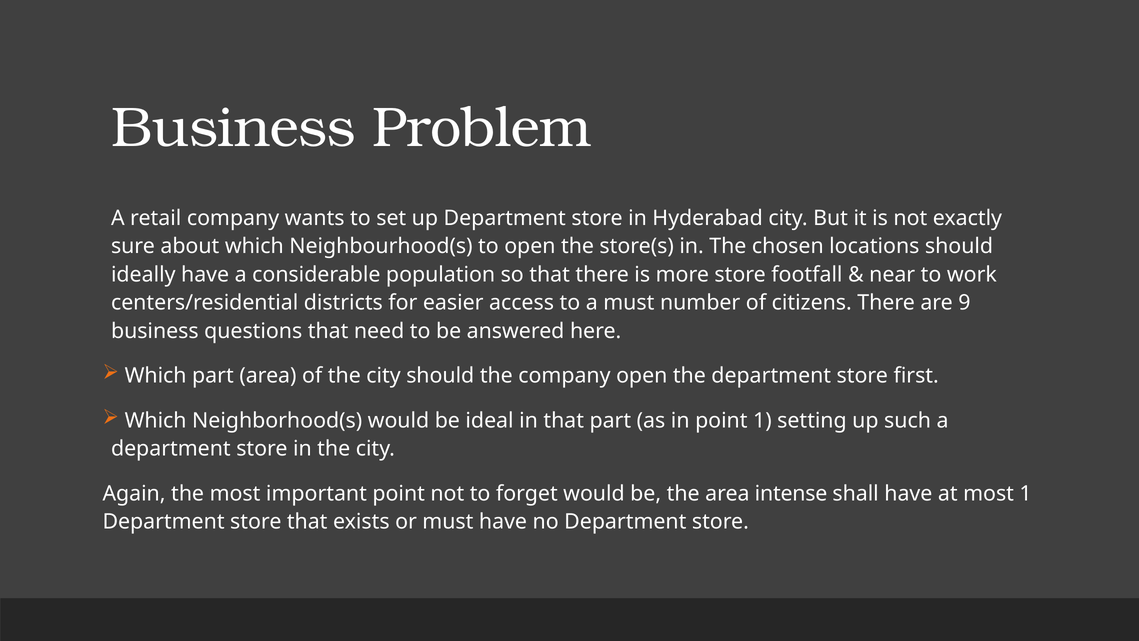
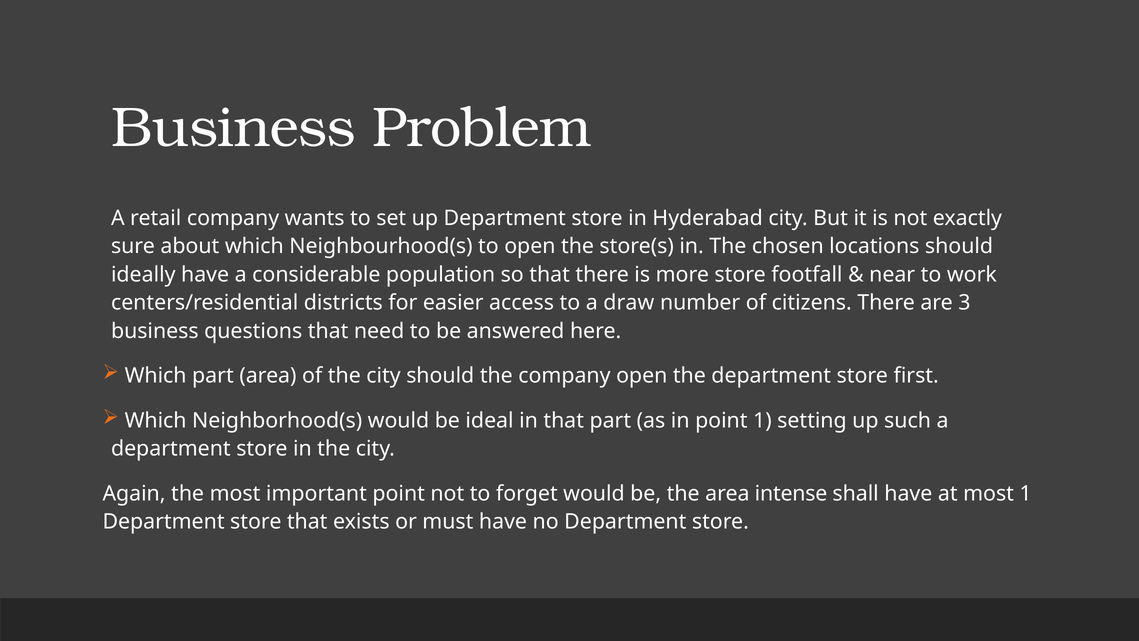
a must: must -> draw (629, 303)
9: 9 -> 3 (964, 303)
